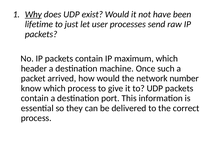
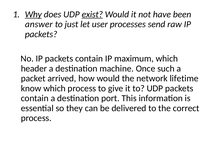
exist underline: none -> present (92, 14)
lifetime: lifetime -> answer (39, 24)
number: number -> lifetime (184, 79)
